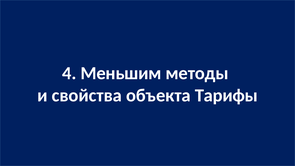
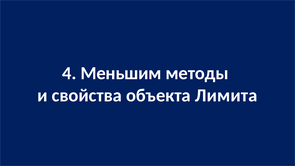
Тарифы: Тарифы -> Лимита (226, 95)
